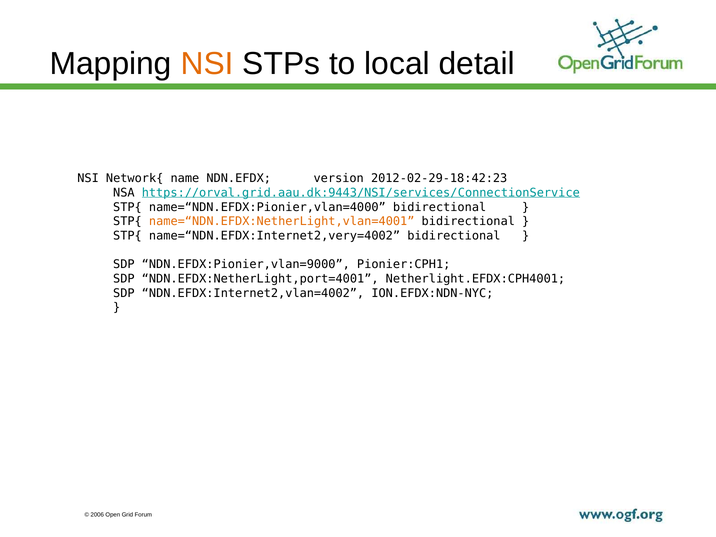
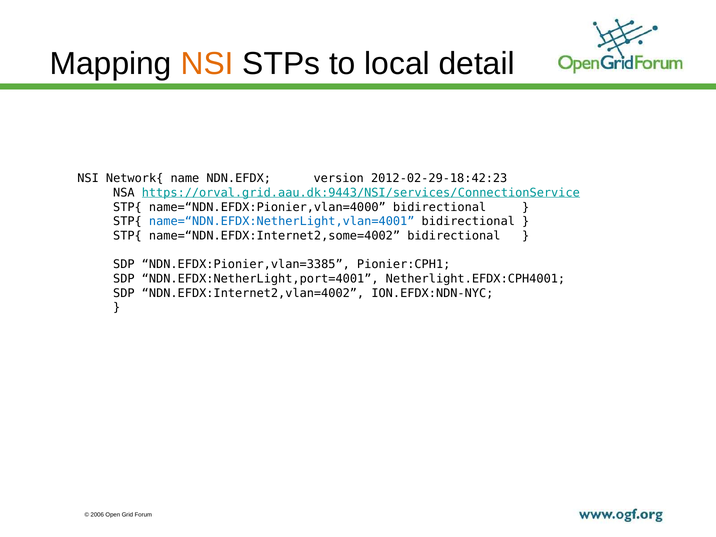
name=“NDN.EFDX:NetherLight,vlan=4001 colour: orange -> blue (282, 222)
name=“NDN.EFDX:Internet2,very=4002: name=“NDN.EFDX:Internet2,very=4002 -> name=“NDN.EFDX:Internet2,some=4002 (275, 236)
NDN.EFDX:Pionier,vlan=9000: NDN.EFDX:Pionier,vlan=9000 -> NDN.EFDX:Pionier,vlan=3385 (246, 264)
